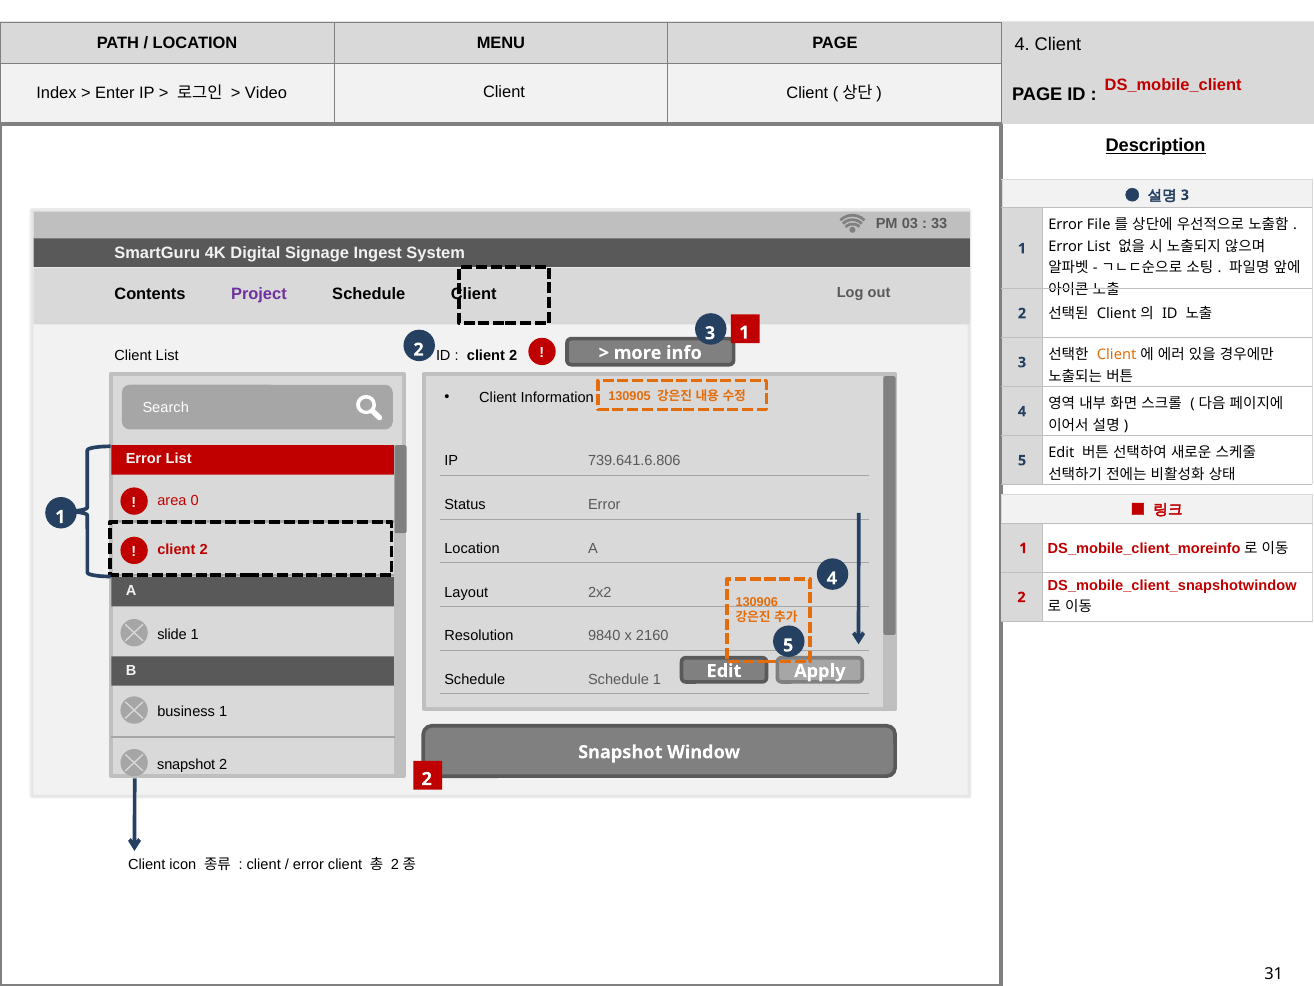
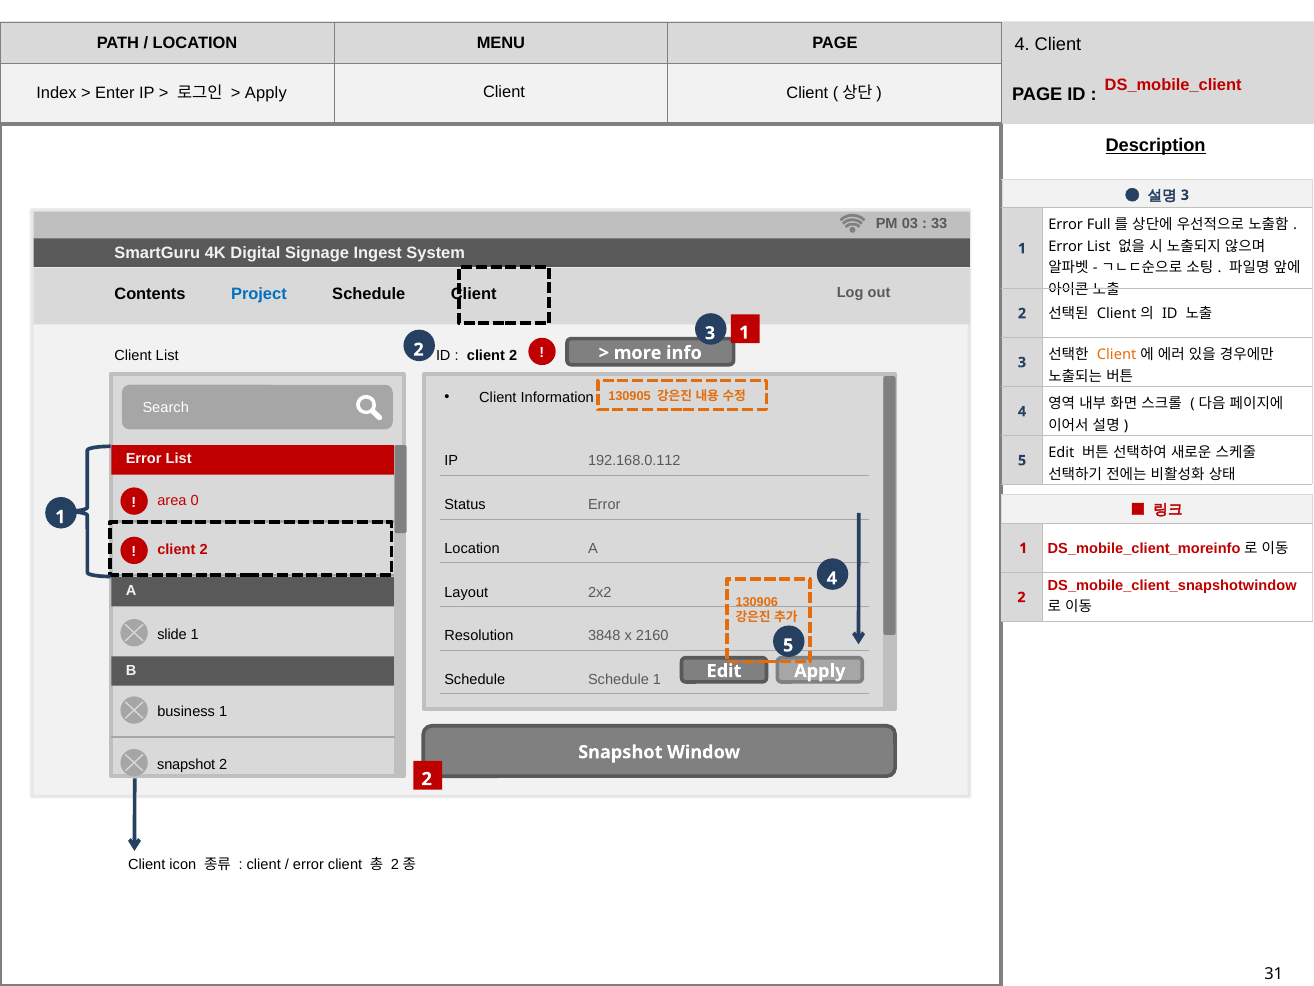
Video: Video -> Apply (266, 93)
File: File -> Full (1099, 225)
Project colour: purple -> blue (259, 294)
739.641.6.806: 739.641.6.806 -> 192.168.0.112 (634, 461)
9840: 9840 -> 3848 (604, 636)
